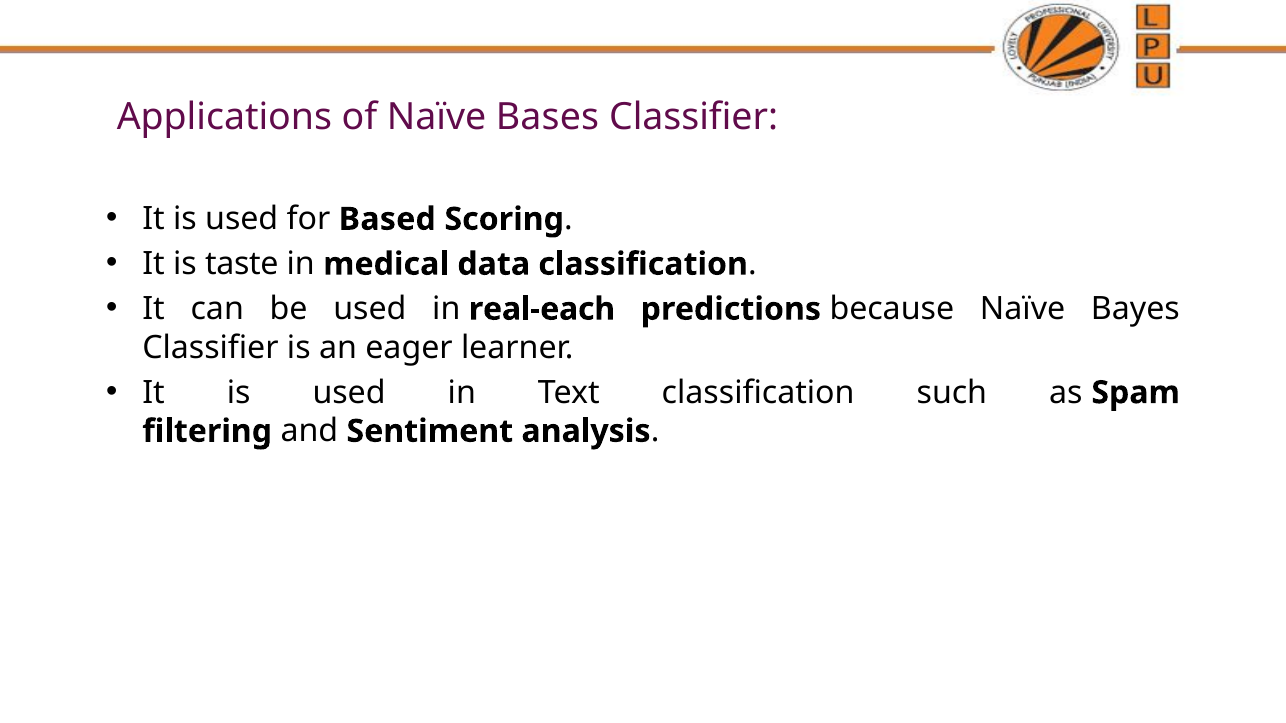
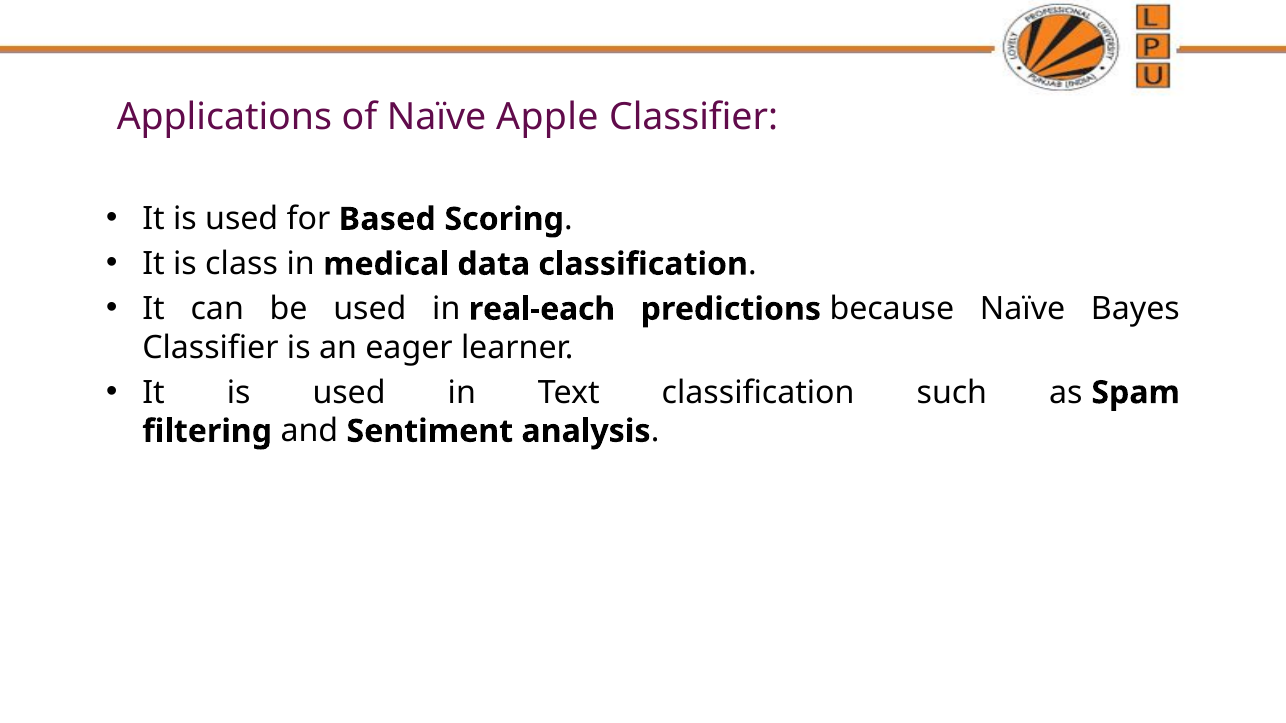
Bases: Bases -> Apple (547, 117)
taste: taste -> class (242, 264)
